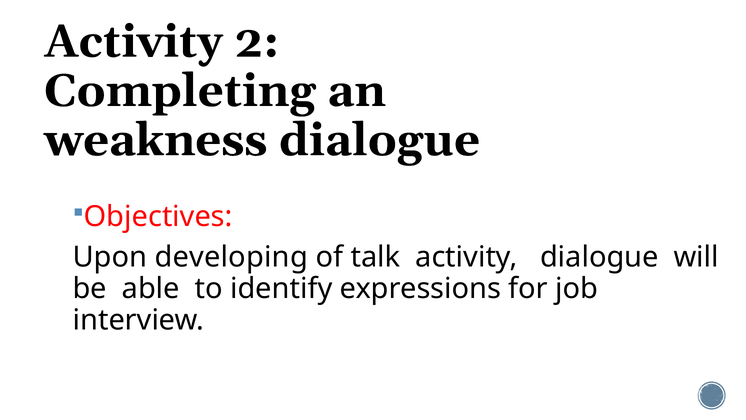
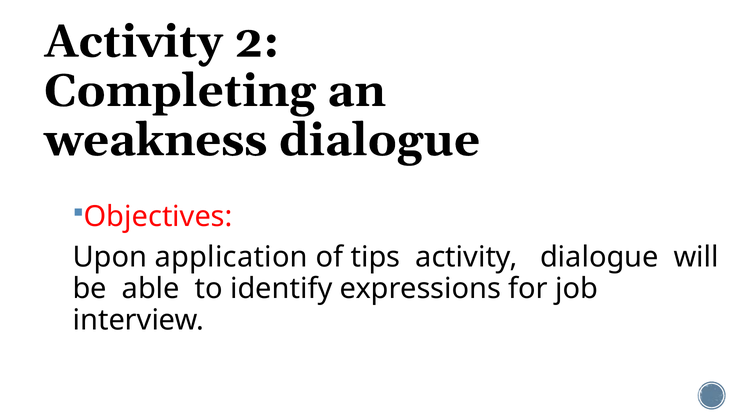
developing: developing -> application (231, 257)
talk: talk -> tips (375, 257)
